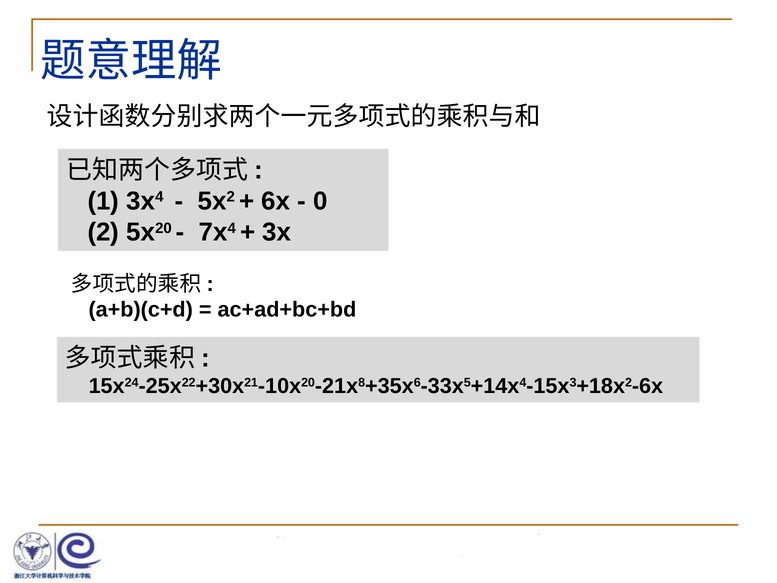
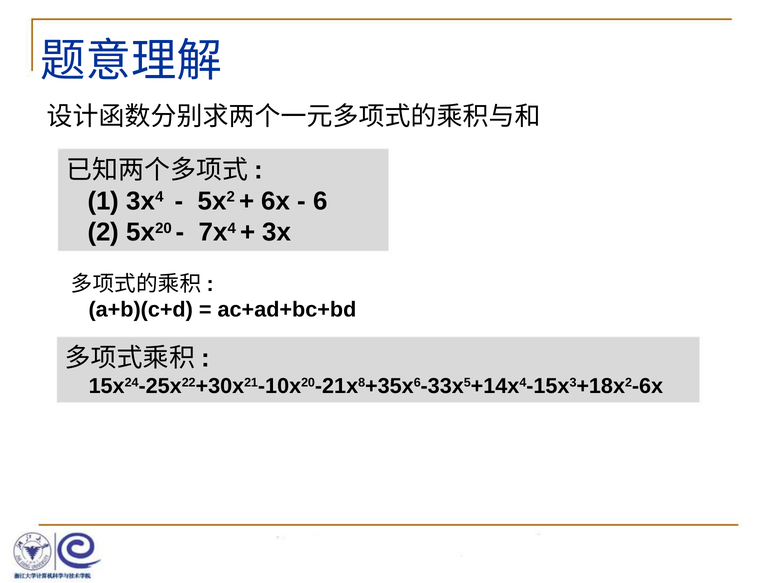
0: 0 -> 6 (320, 201)
